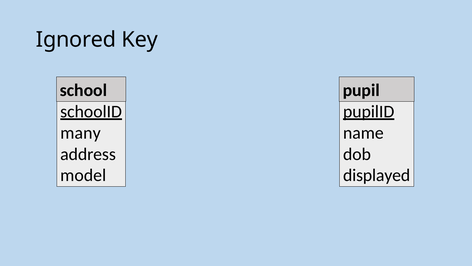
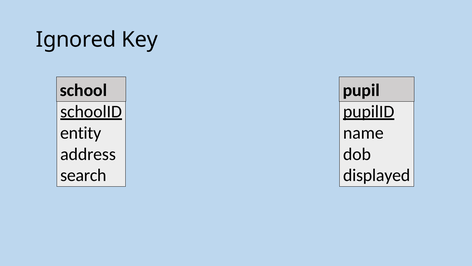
many: many -> entity (81, 133)
model: model -> search (83, 175)
